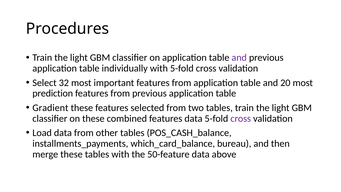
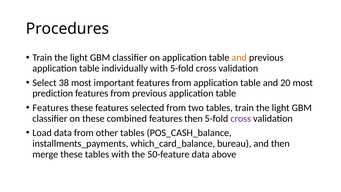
and colour: purple -> orange (239, 58)
32: 32 -> 38 (64, 83)
Gradient: Gradient -> Features (50, 108)
features data: data -> then (193, 118)
